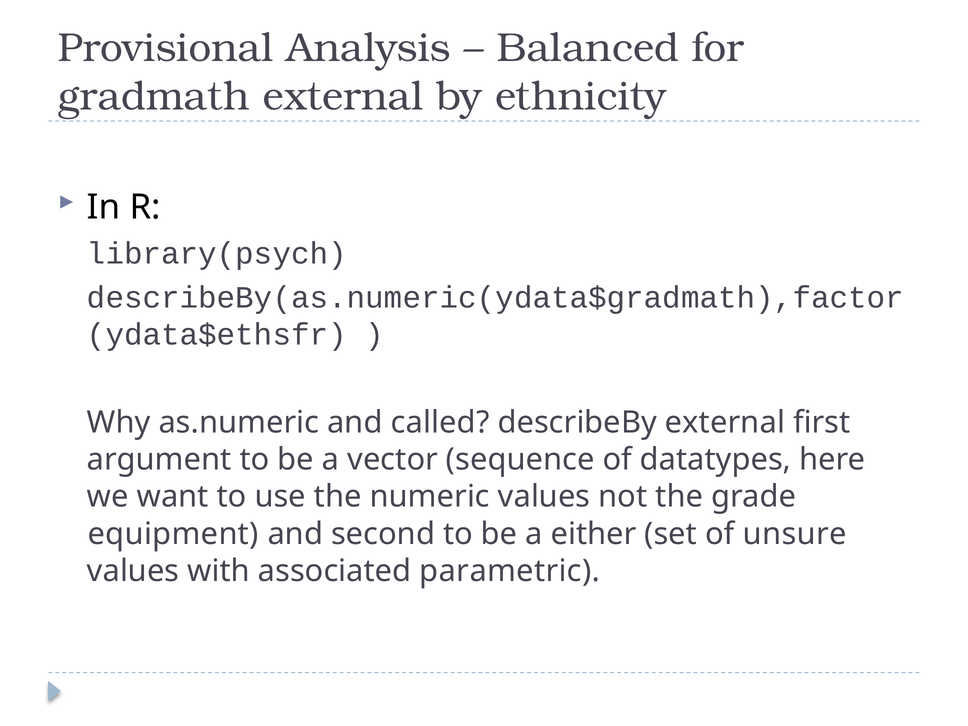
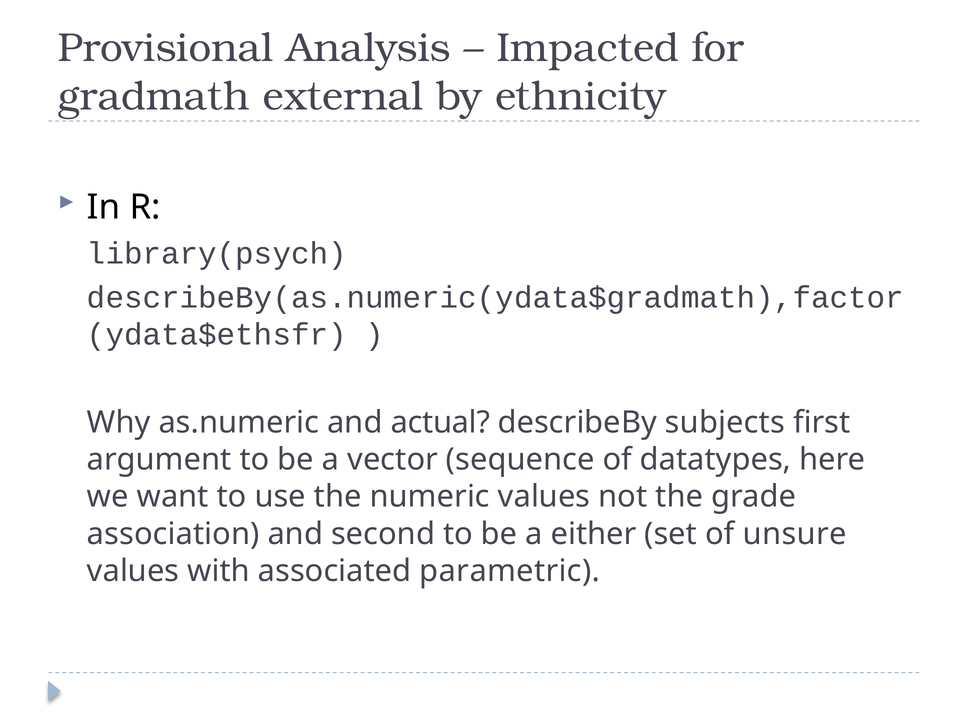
Balanced: Balanced -> Impacted (588, 48)
called: called -> actual (440, 422)
describeBy external: external -> subjects (725, 422)
equipment: equipment -> association (173, 534)
